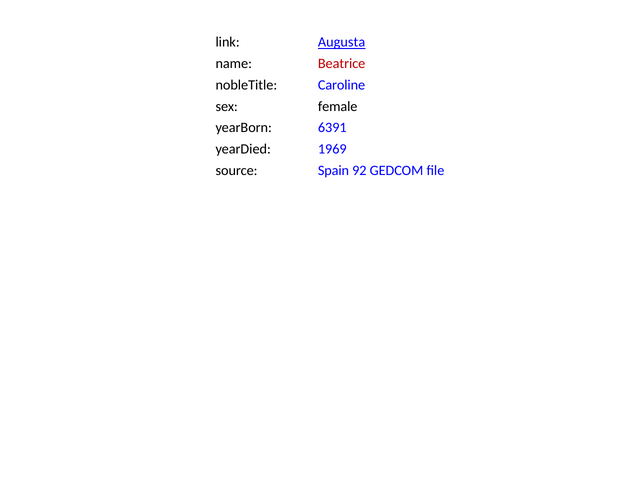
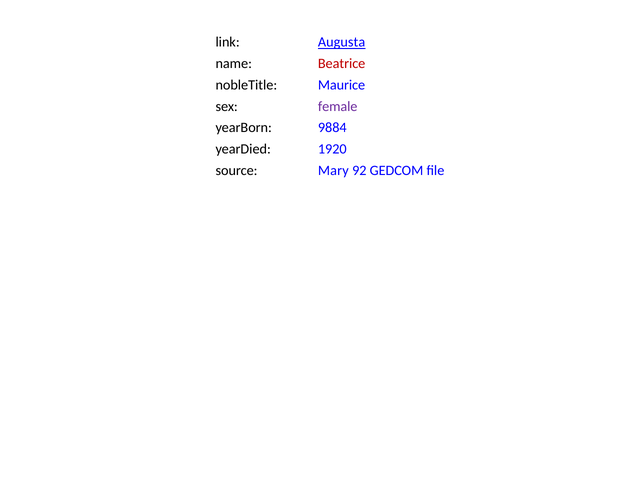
Caroline: Caroline -> Maurice (341, 85)
female colour: black -> purple (338, 106)
6391: 6391 -> 9884 (332, 128)
1969: 1969 -> 1920 (332, 149)
Spain: Spain -> Mary (333, 170)
